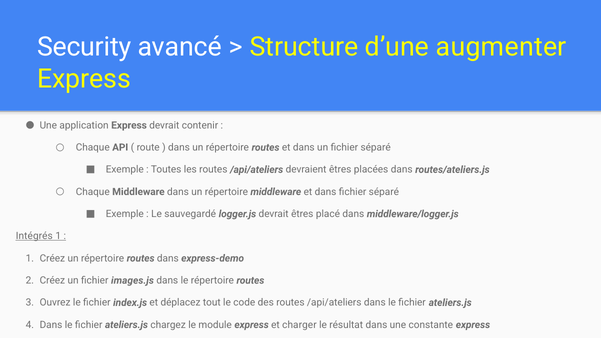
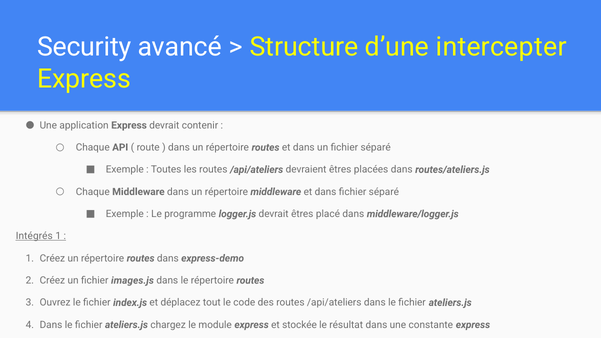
augmenter: augmenter -> intercepter (501, 47)
sauvegardé: sauvegardé -> programme (190, 214)
charger: charger -> stockée (299, 325)
